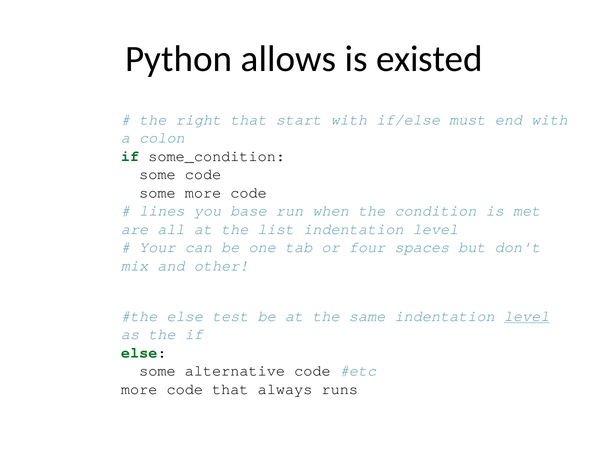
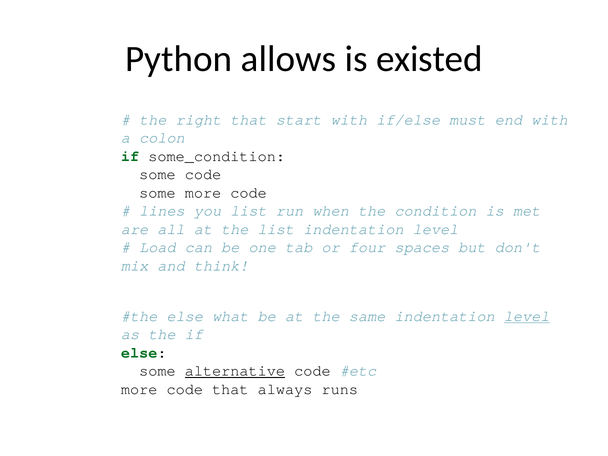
you base: base -> list (249, 211)
Your: Your -> Load (157, 247)
other: other -> think (221, 266)
test: test -> what (230, 316)
alternative underline: none -> present (235, 371)
